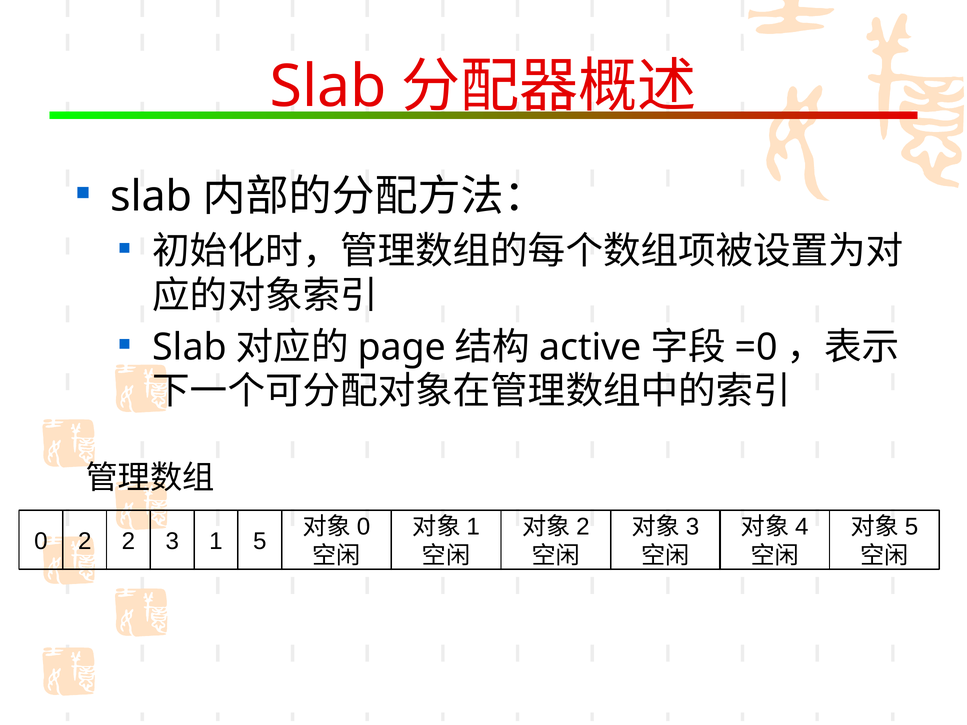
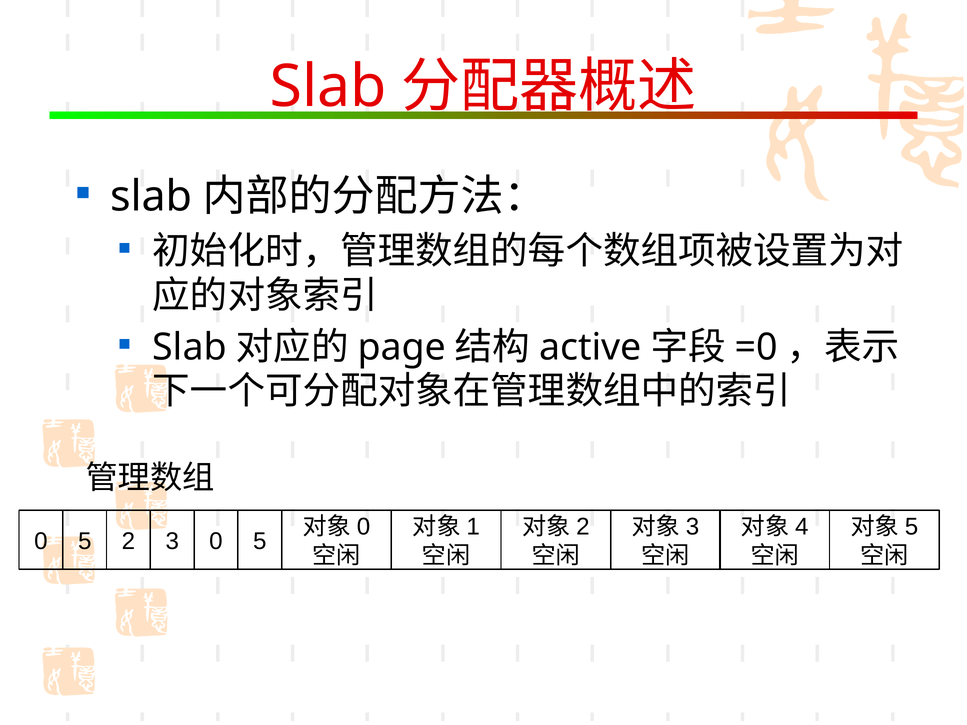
2: 2 -> 5 (85, 542)
3 1: 1 -> 0 (216, 542)
